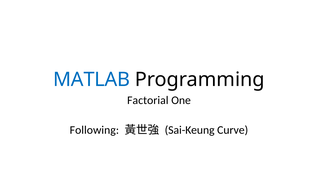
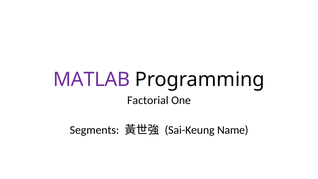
MATLAB colour: blue -> purple (92, 79)
Following: Following -> Segments (94, 130)
Curve: Curve -> Name (233, 130)
